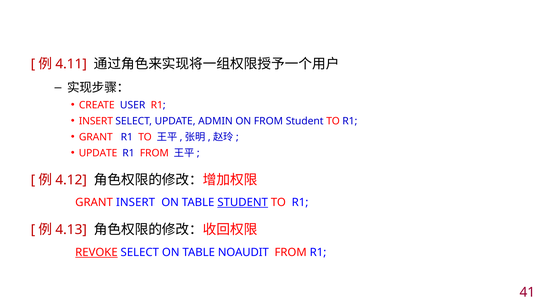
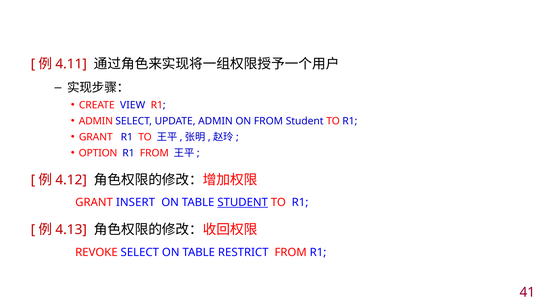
USER: USER -> VIEW (133, 105)
INSERT: INSERT -> ADMIN (96, 121)
UPDATE: UPDATE -> OPTION (98, 153)
REVOKE underline: present -> none (96, 252)
NOAUDIT: NOAUDIT -> RESTRICT (243, 252)
